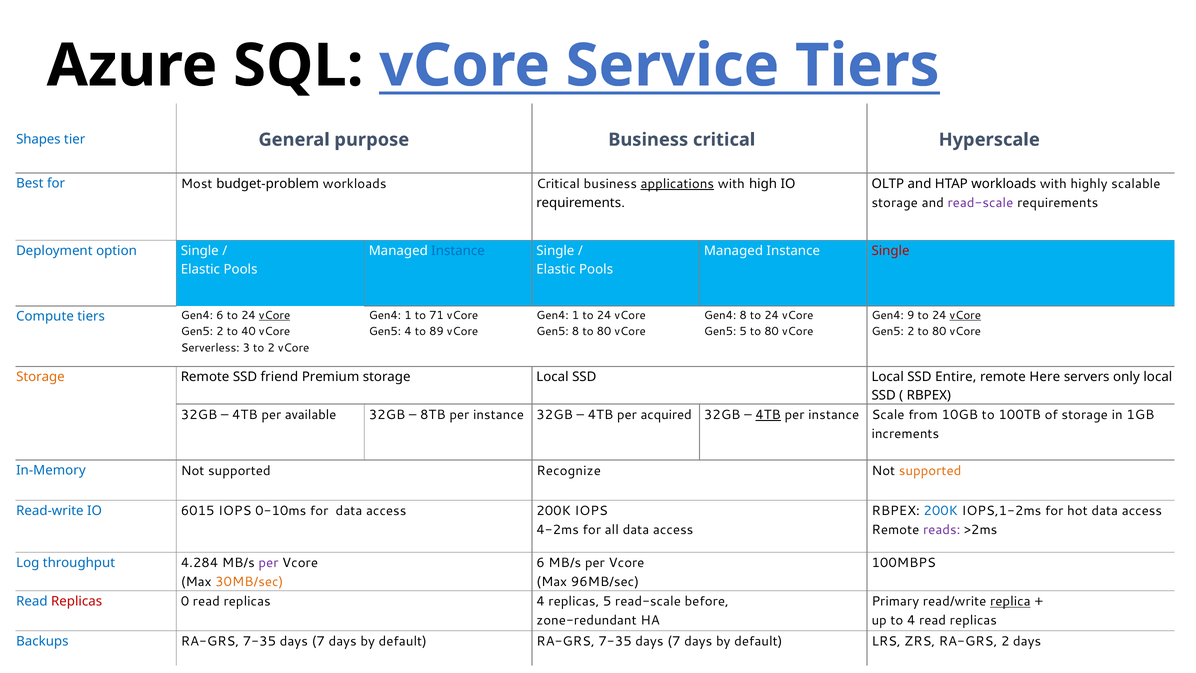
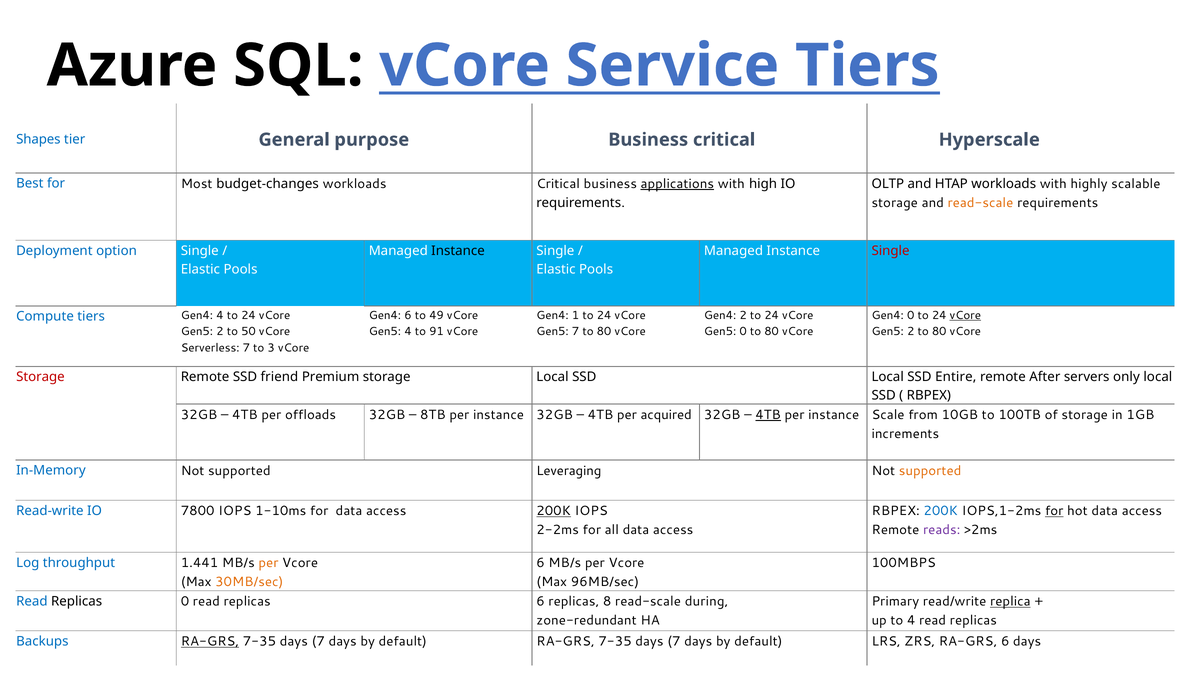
budget-problem: budget-problem -> budget-changes (268, 184)
read-scale colour: purple -> orange (980, 203)
Instance colour: blue -> black (458, 251)
1: 1 -> 6 (408, 315)
71: 71 -> 49 (436, 315)
Gen4 8: 8 -> 2 (743, 315)
Gen4 9: 9 -> 0 (911, 315)
Gen4 6: 6 -> 4 (220, 315)
vCore underline: present -> none (275, 315)
40: 40 -> 50 (248, 332)
89: 89 -> 91 (436, 332)
Gen5 8: 8 -> 7 (576, 332)
Gen5 5: 5 -> 0 (743, 332)
Serverless 3: 3 -> 7 (246, 348)
to 2: 2 -> 3 (271, 348)
Storage colour: orange -> red (40, 377)
Here: Here -> After (1045, 377)
available: available -> offloads (311, 415)
Recognize: Recognize -> Leveraging (569, 471)
for underline: none -> present (1054, 511)
6015: 6015 -> 7800 (198, 511)
0-10ms: 0-10ms -> 1-10ms (281, 511)
200K underline: none -> present (554, 511)
4-2ms: 4-2ms -> 2-2ms (558, 530)
4.284: 4.284 -> 1.441 (199, 563)
per colour: purple -> orange (268, 563)
Replicas colour: red -> black (77, 601)
replicas 4: 4 -> 6 (541, 601)
replicas 5: 5 -> 8 (607, 601)
before: before -> during (707, 601)
RA-GRS underline: none -> present (210, 641)
RA-GRS 2: 2 -> 6 (1005, 641)
